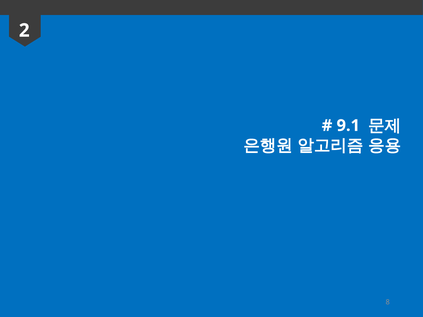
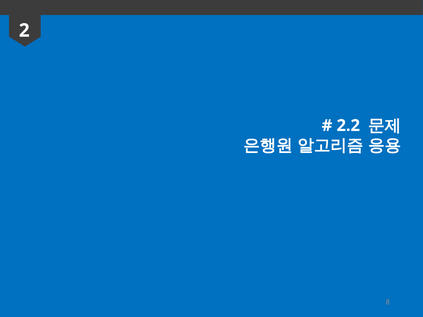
9.1: 9.1 -> 2.2 (348, 126)
